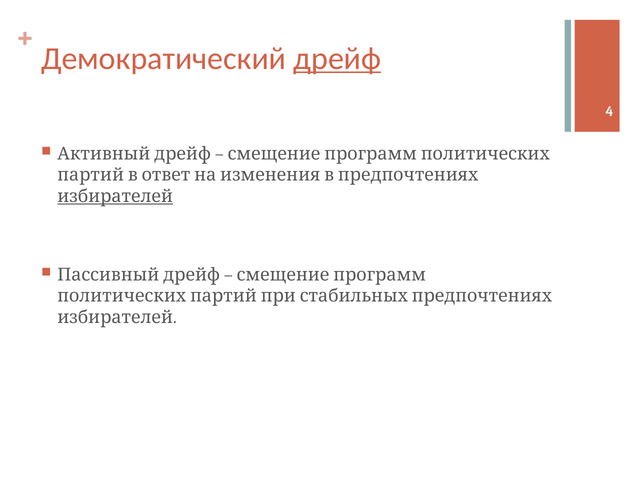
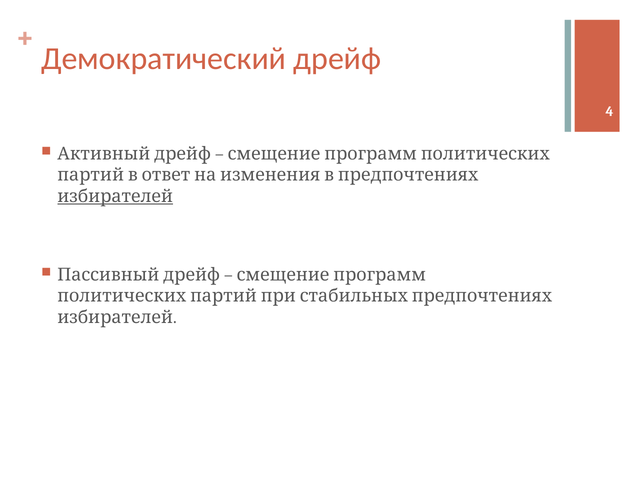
дрейф underline: present -> none (337, 59)
